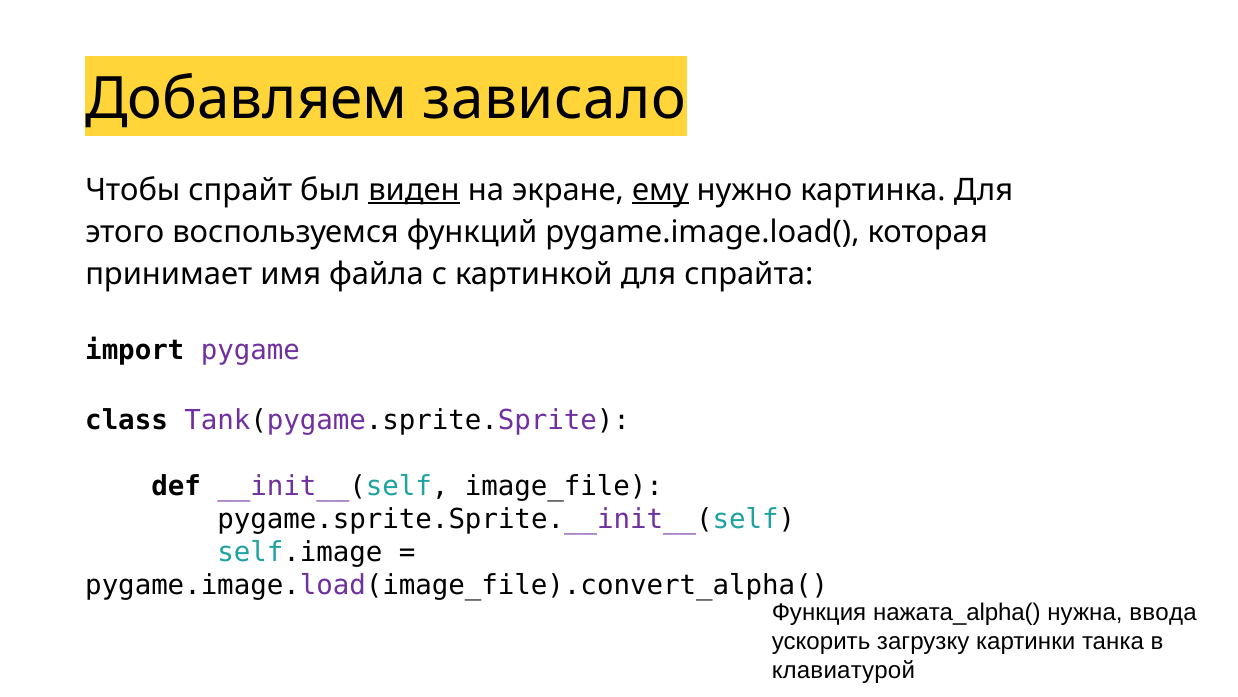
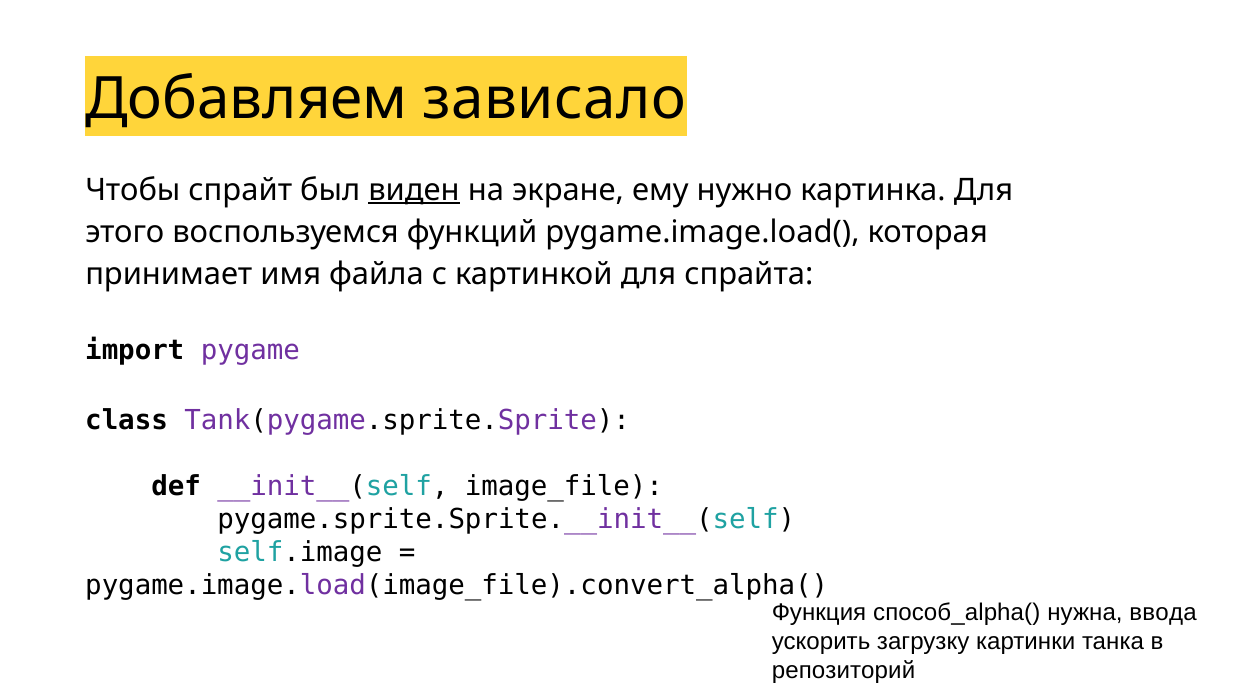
ему underline: present -> none (660, 190)
нажата_alpha(: нажата_alpha( -> способ_alpha( (957, 612)
клавиатурой: клавиатурой -> репозиторий (844, 670)
